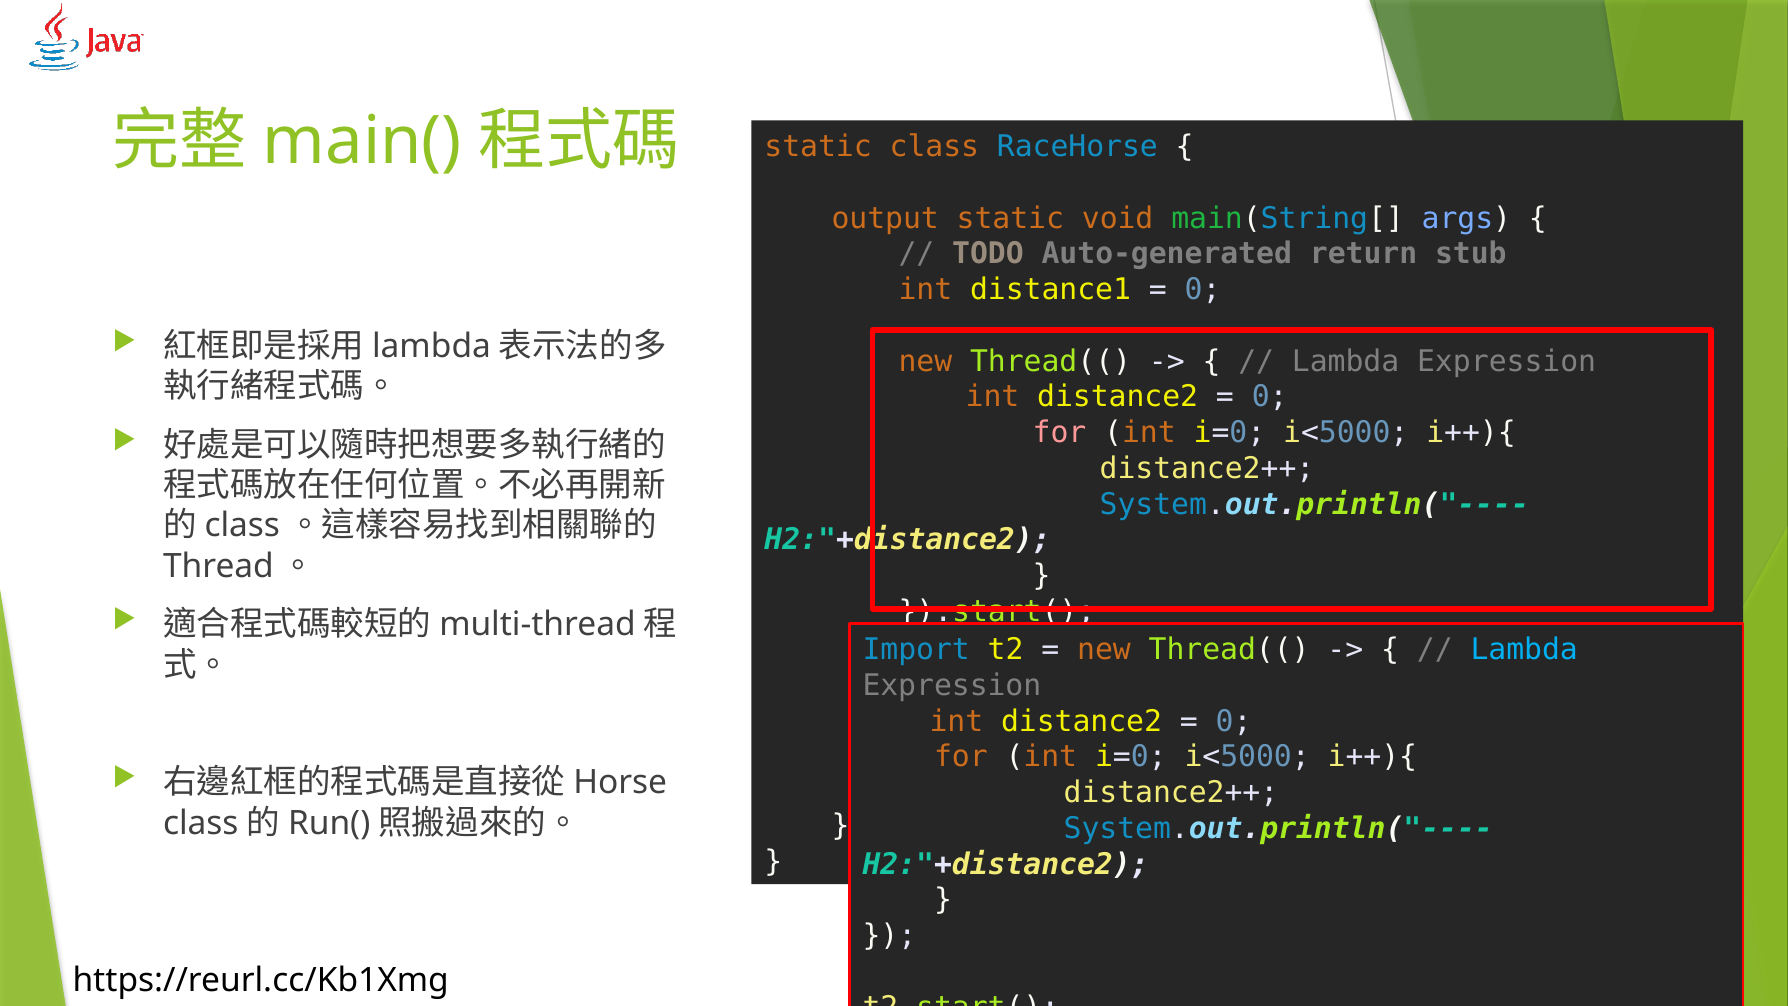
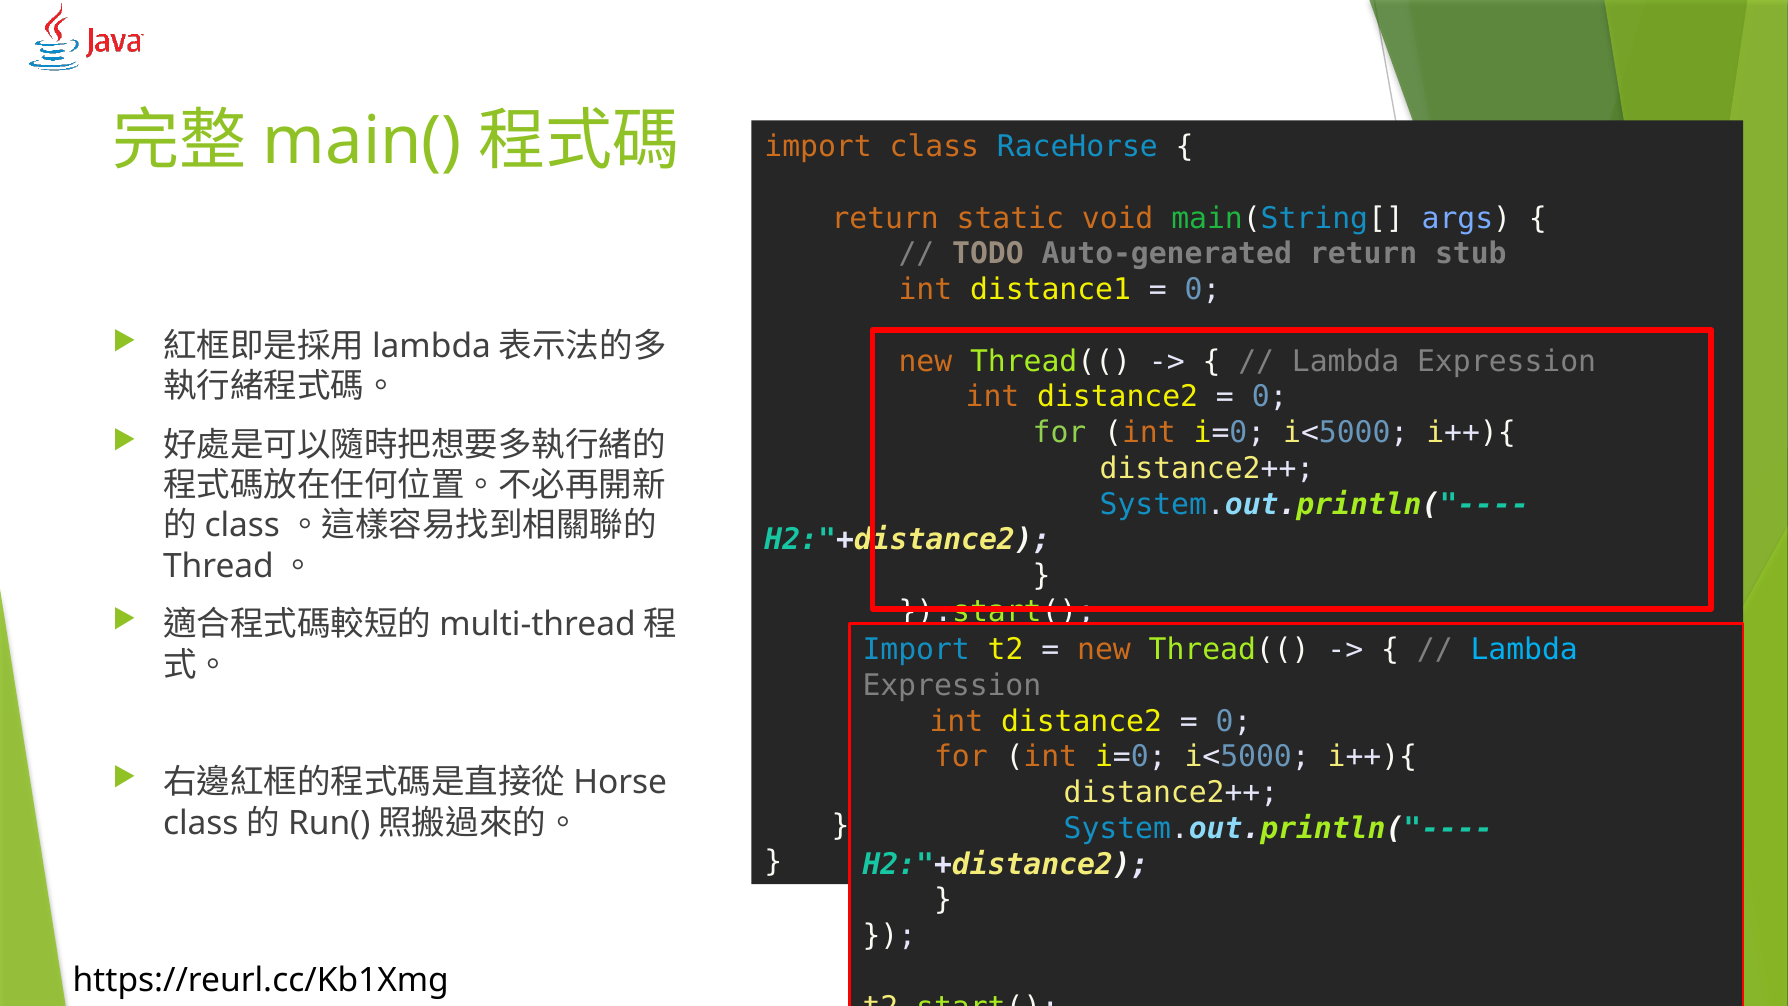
static: static -> import (818, 147)
output: output -> return (885, 218)
for colour: pink -> light green (1060, 433)
